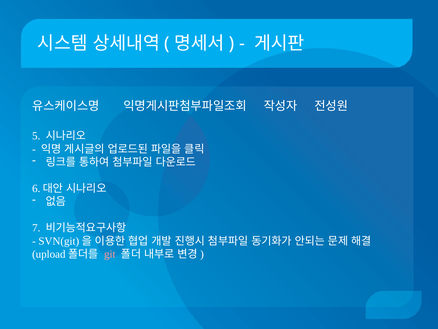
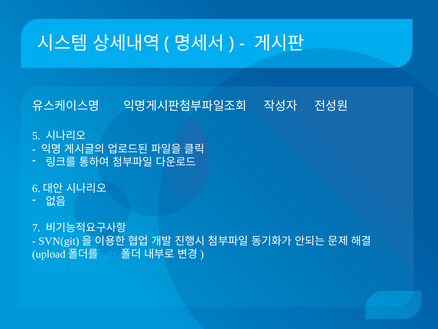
git colour: pink -> light blue (110, 254)
